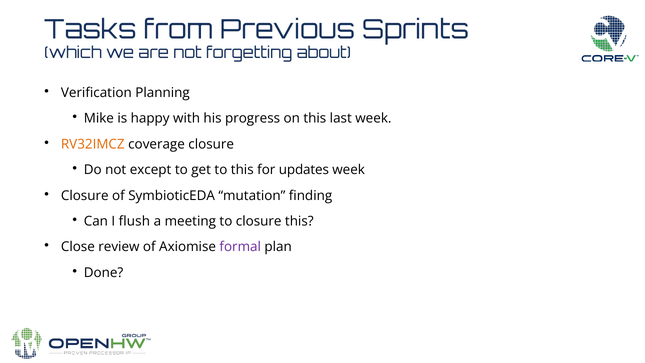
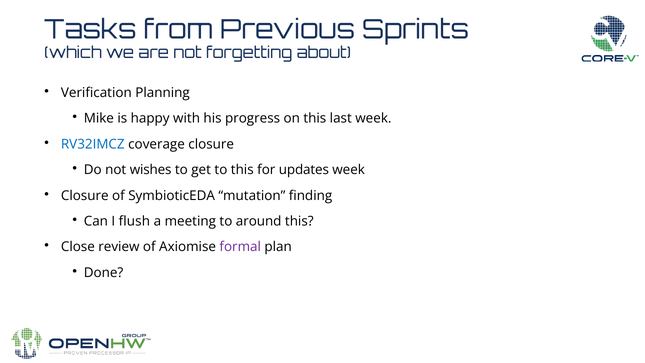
RV32IMCZ colour: orange -> blue (93, 144)
except: except -> wishes (151, 170)
to closure: closure -> around (259, 221)
